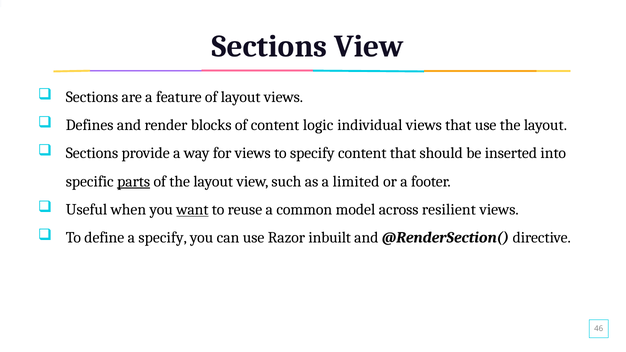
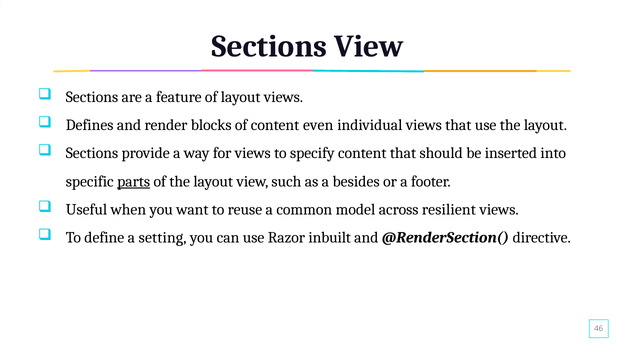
logic: logic -> even (318, 125)
limited: limited -> besides (356, 181)
want underline: present -> none (192, 210)
a specify: specify -> setting (163, 238)
